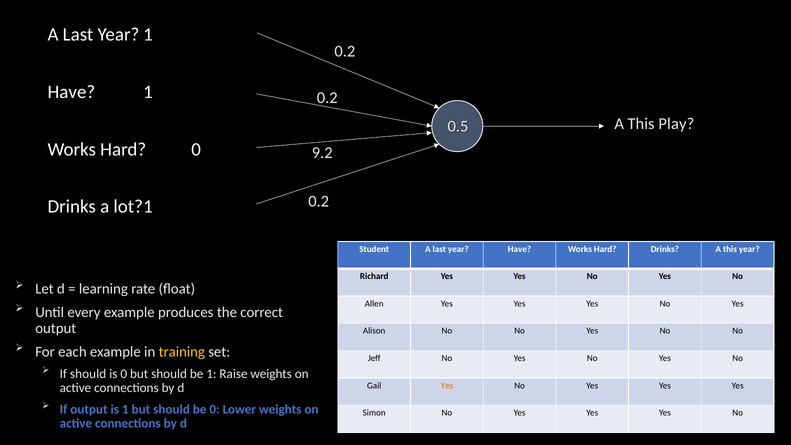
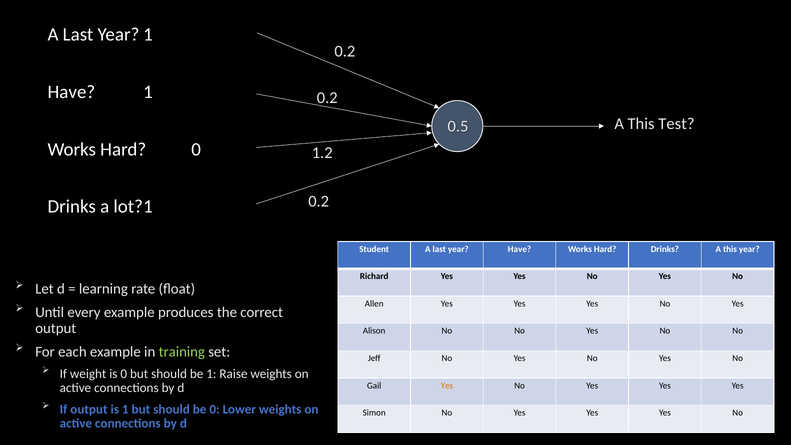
Play: Play -> Test (676, 124)
9.2: 9.2 -> 1.2 (322, 153)
training colour: yellow -> light green (182, 352)
If should: should -> weight (88, 374)
